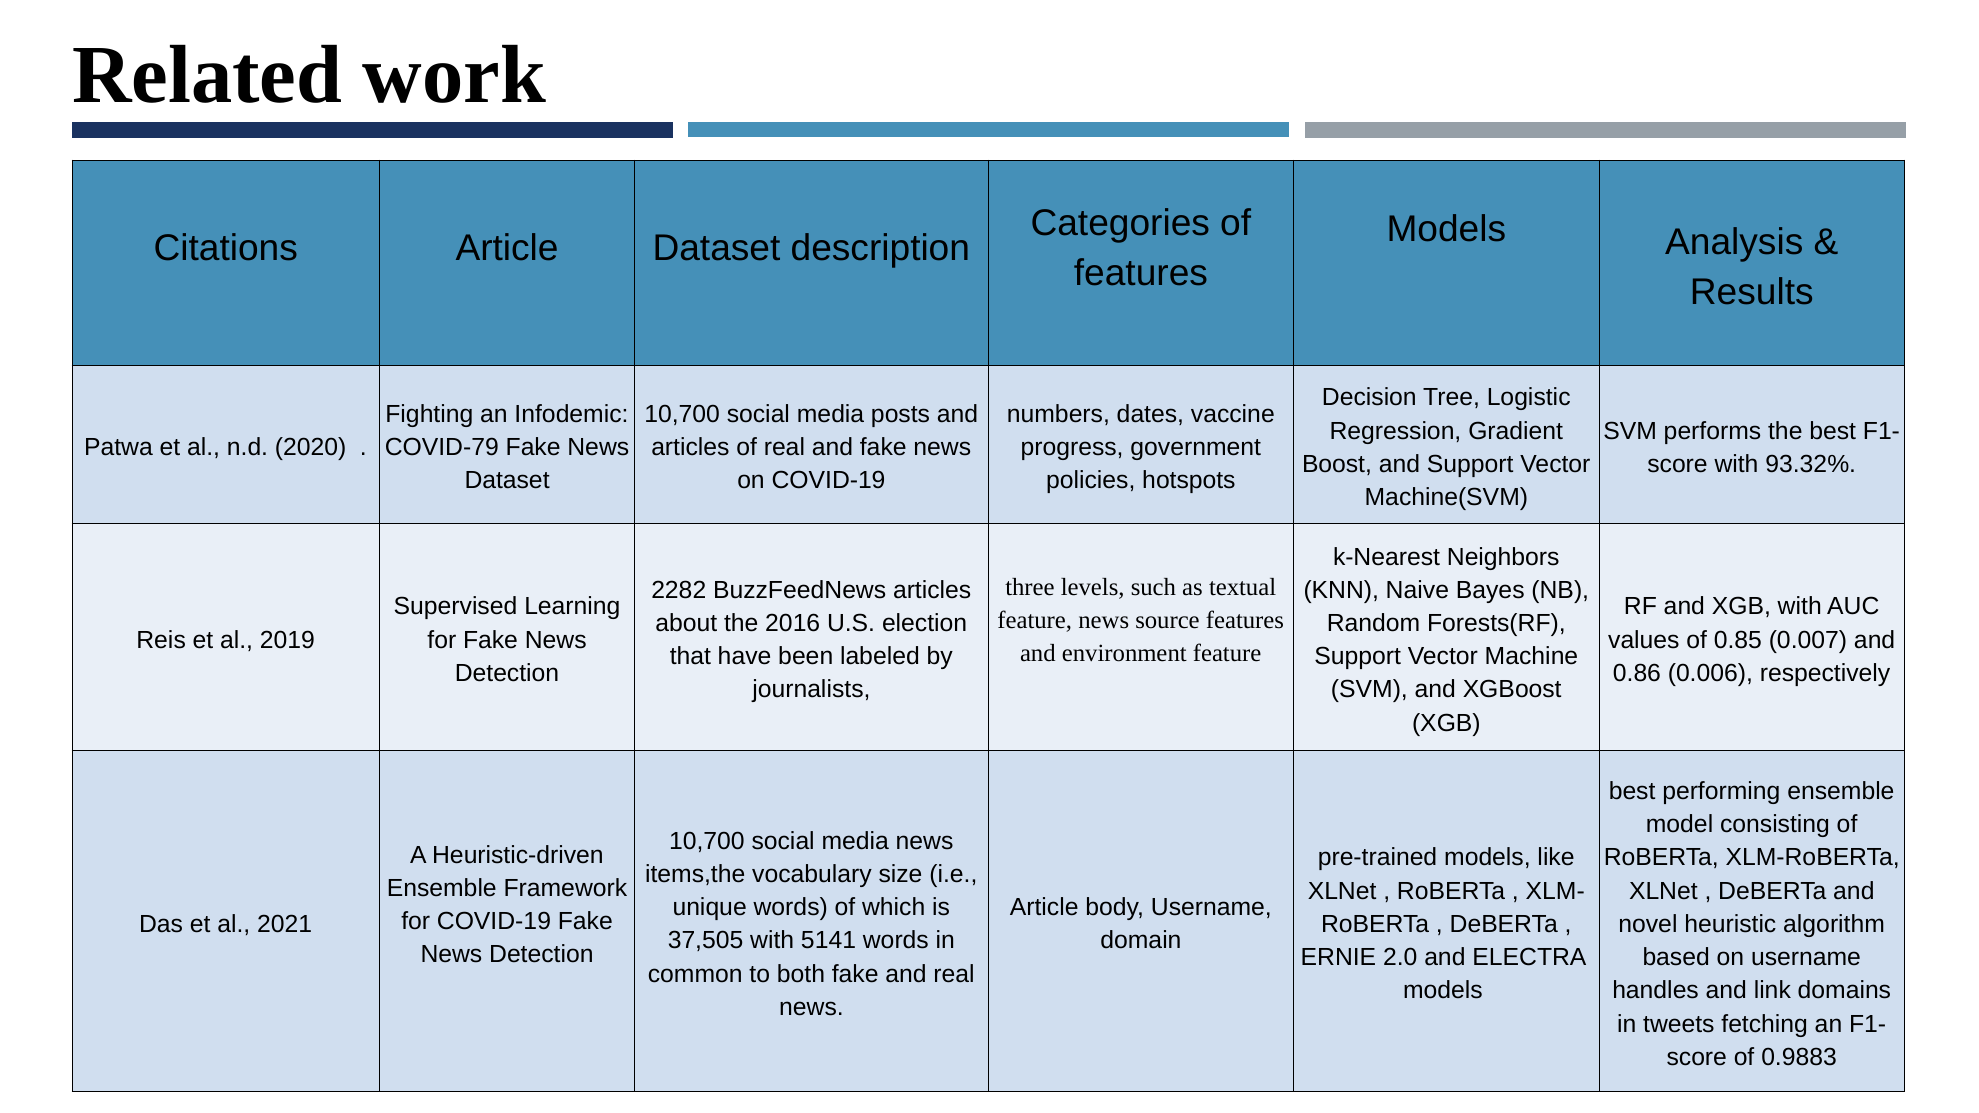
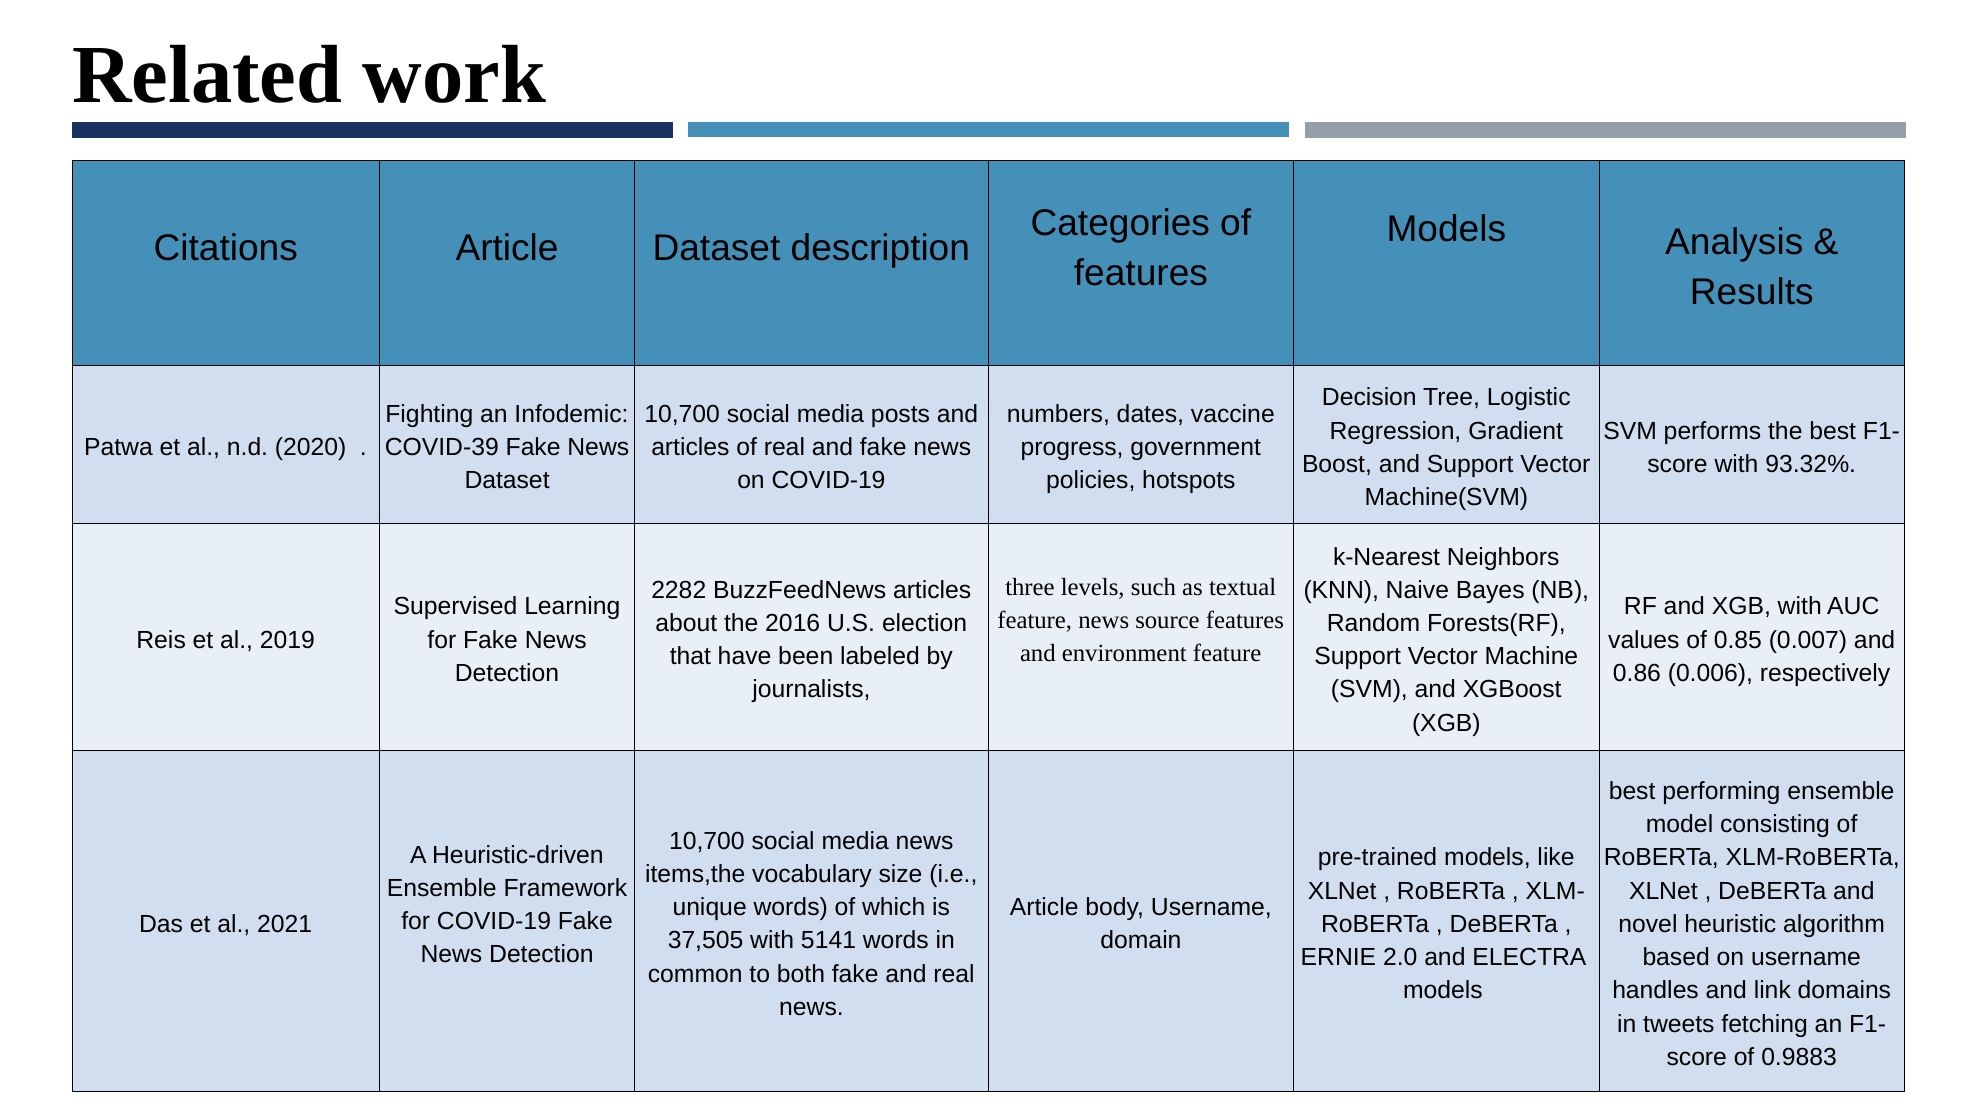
COVID-79: COVID-79 -> COVID-39 (442, 448)
